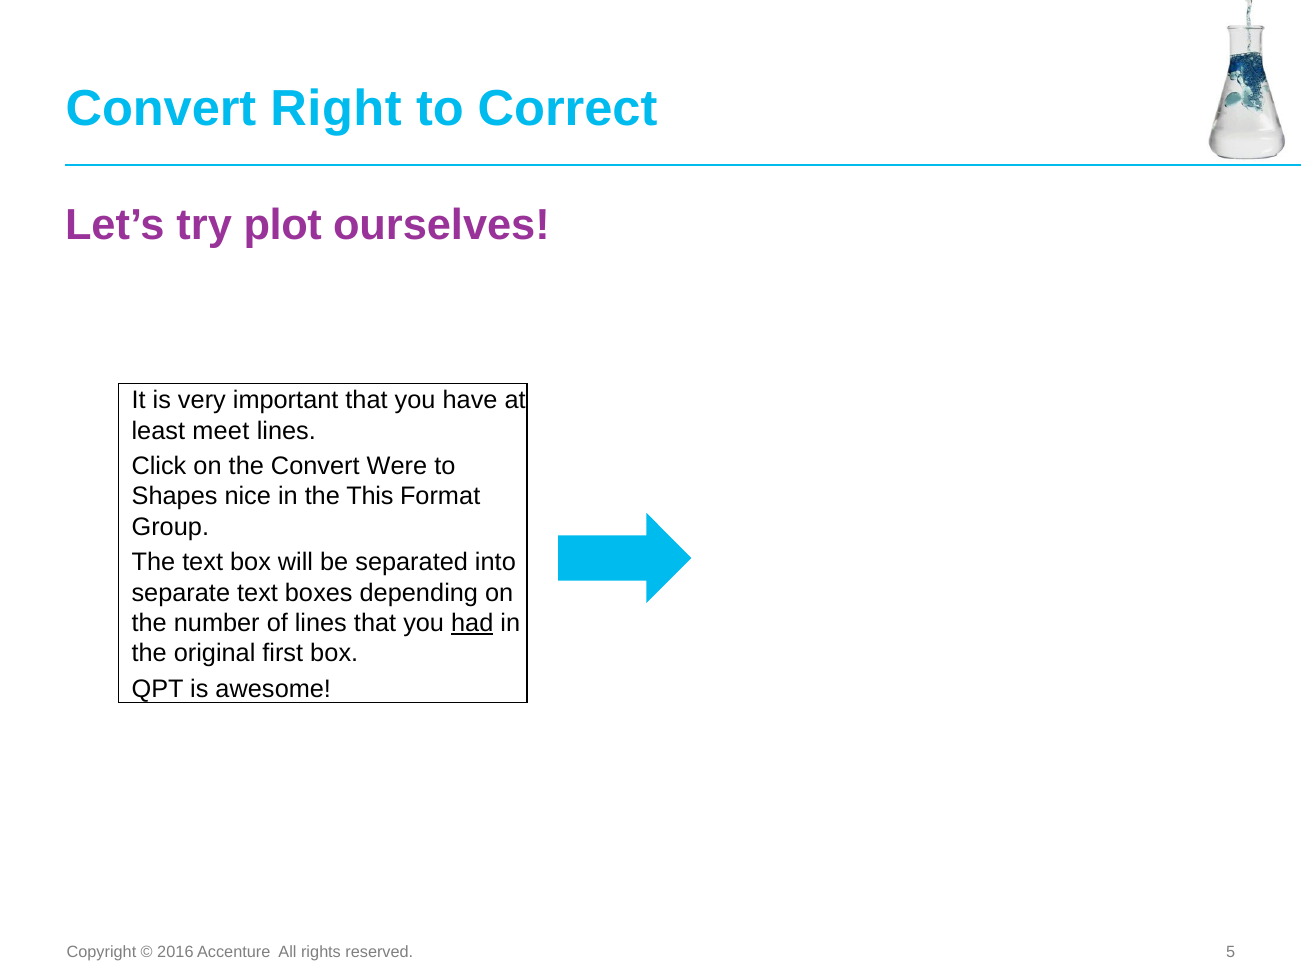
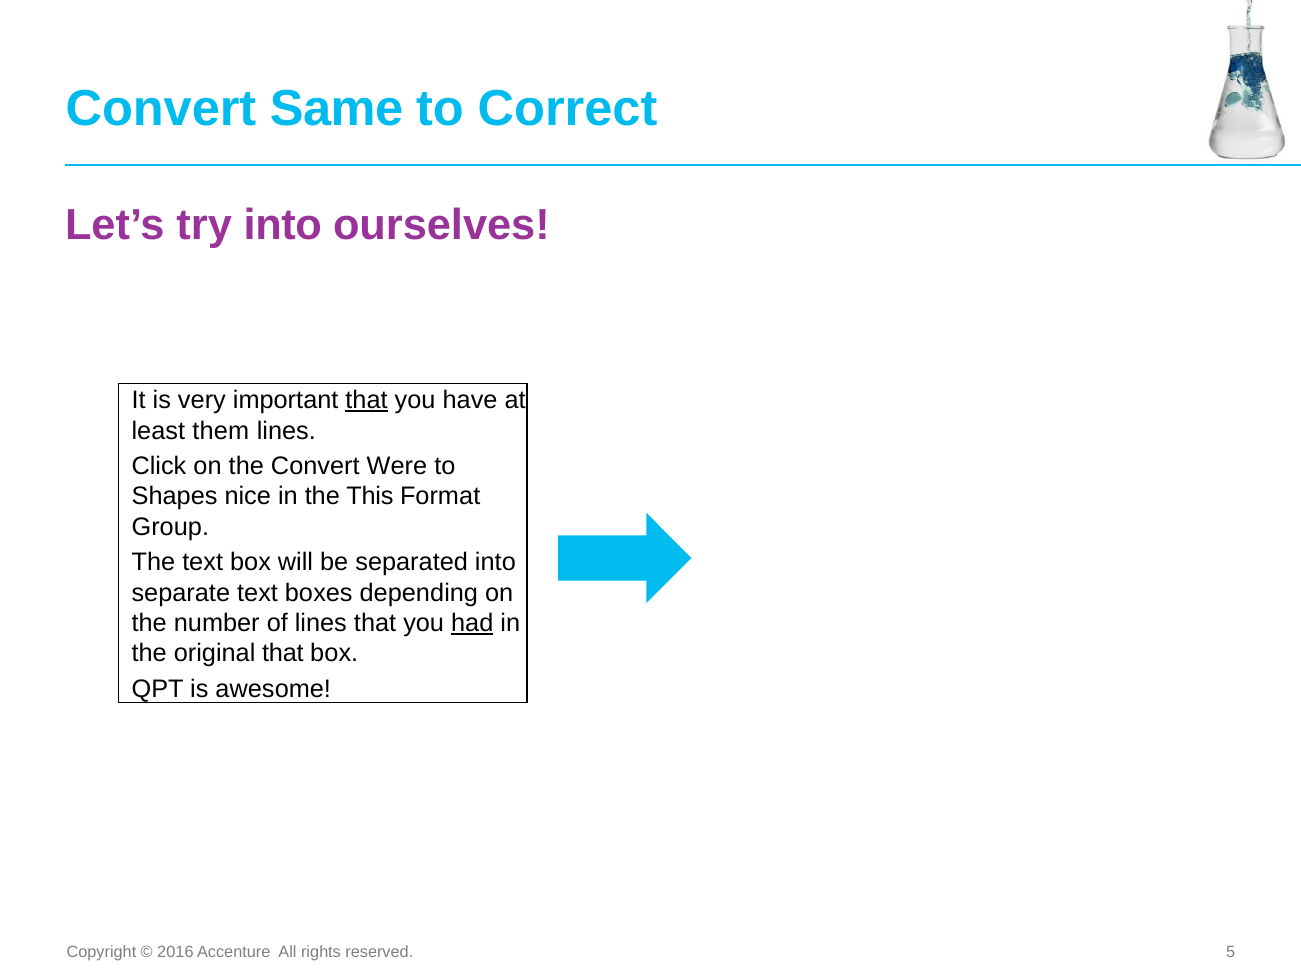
Right: Right -> Same (337, 109)
try plot: plot -> into (283, 226)
that underline: none -> present (367, 400)
meet: meet -> them (221, 431)
original first: first -> that (283, 653)
